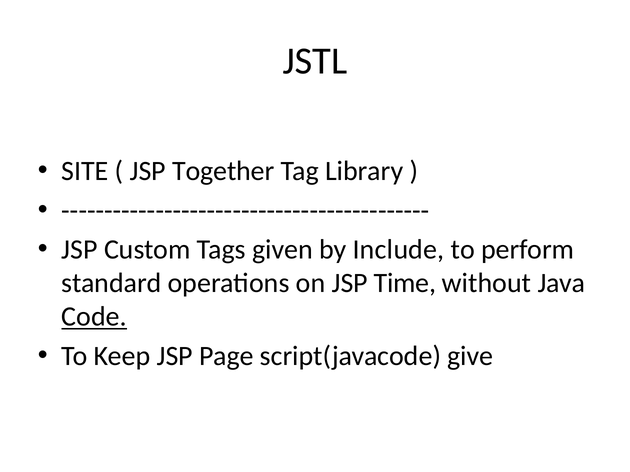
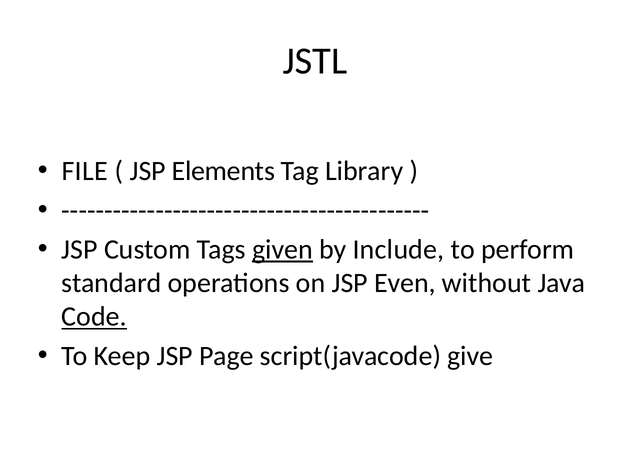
SITE: SITE -> FILE (85, 171)
Together: Together -> Elements (223, 171)
given underline: none -> present (283, 250)
Time: Time -> Even (405, 283)
